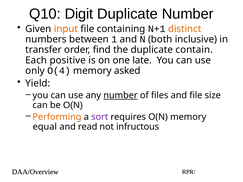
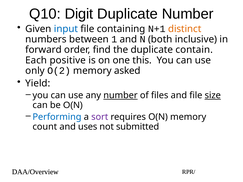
input colour: orange -> blue (66, 29)
transfer: transfer -> forward (44, 50)
late: late -> this (142, 60)
O(4: O(4 -> O(2 (59, 71)
size underline: none -> present (213, 95)
Performing colour: orange -> blue (57, 117)
equal: equal -> count (45, 127)
read: read -> uses (88, 127)
infructous: infructous -> submitted (138, 127)
